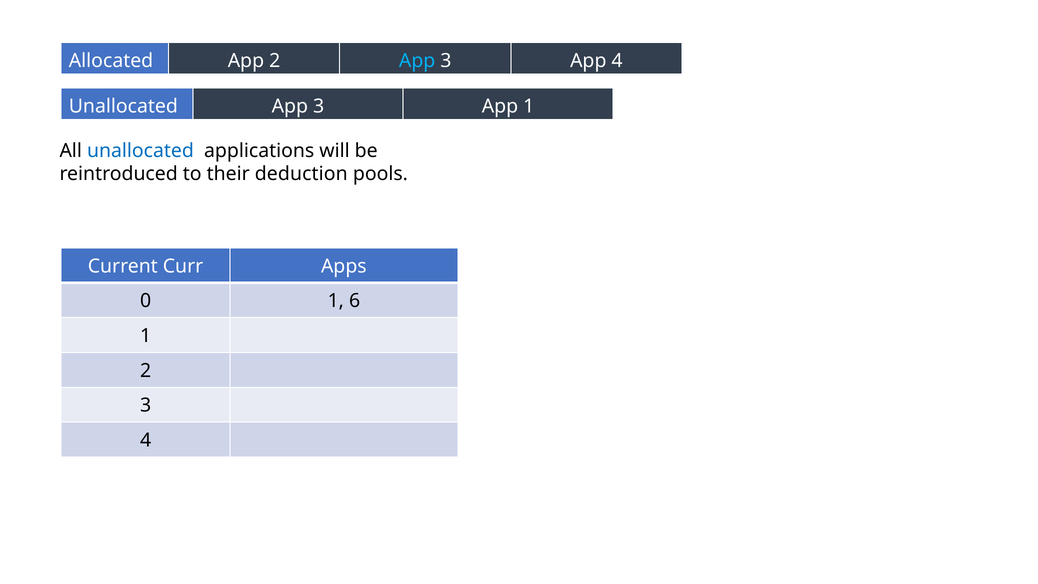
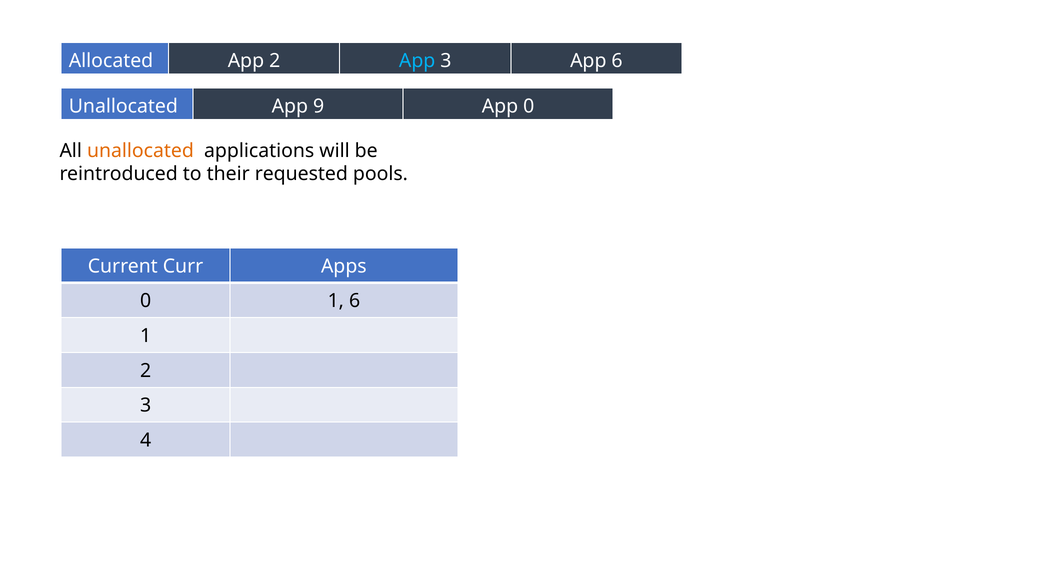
App 4: 4 -> 6 (617, 61)
Unallocated App 3: 3 -> 9 (319, 106)
App 1: 1 -> 0 (529, 106)
unallocated colour: blue -> orange (140, 151)
deduction: deduction -> requested (301, 174)
